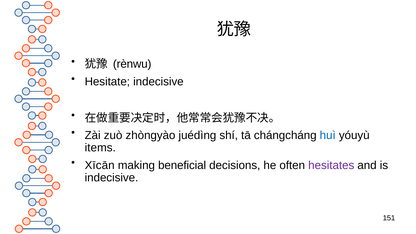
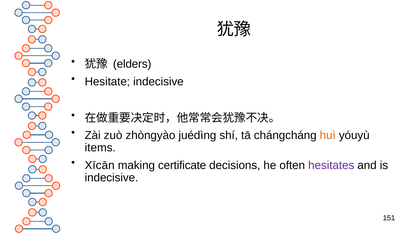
rènwu: rènwu -> elders (132, 64)
huì colour: blue -> orange (328, 135)
beneficial: beneficial -> certificate (182, 165)
